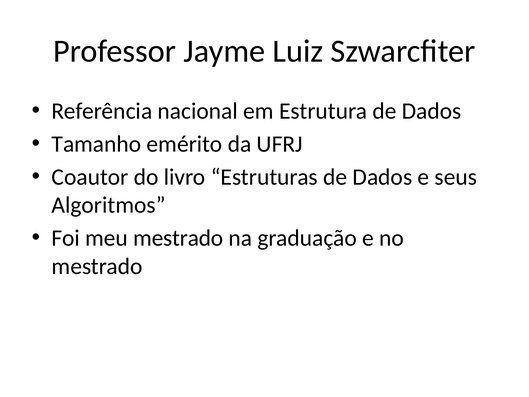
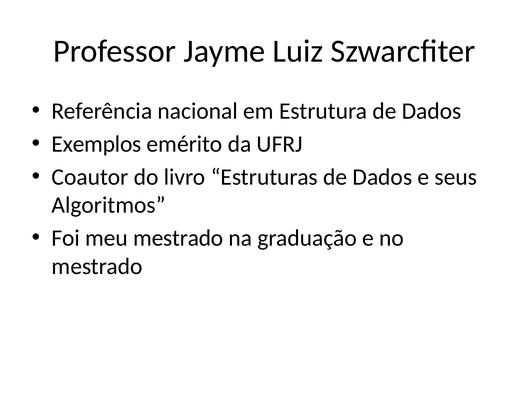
Tamanho: Tamanho -> Exemplos (97, 144)
